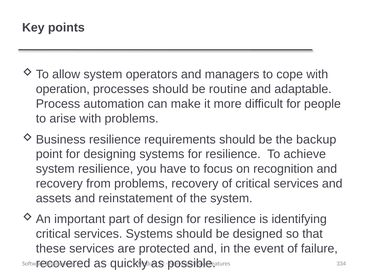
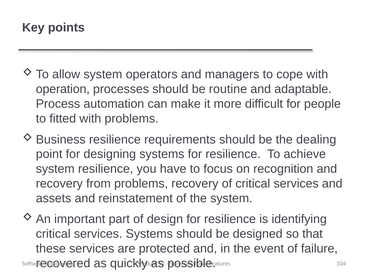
arise: arise -> fitted (63, 119)
backup: backup -> dealing (316, 139)
